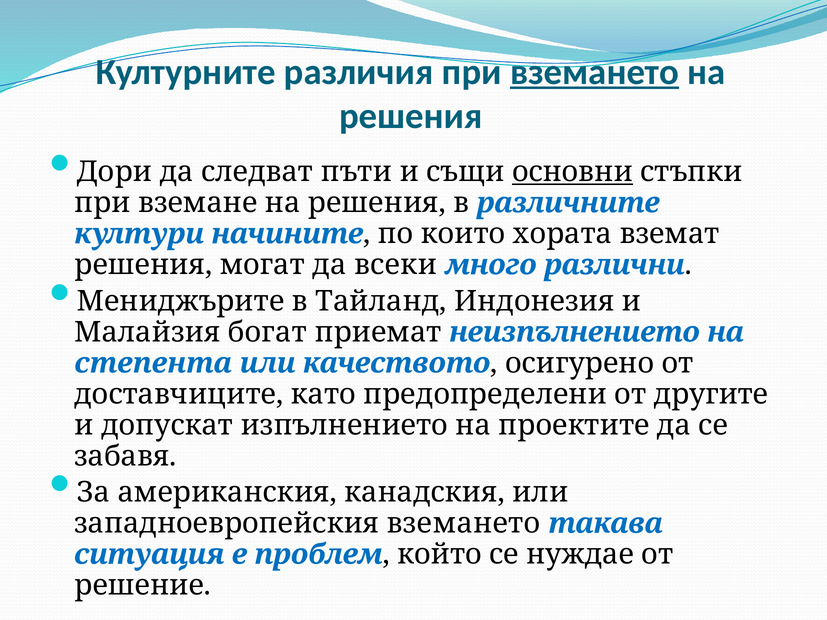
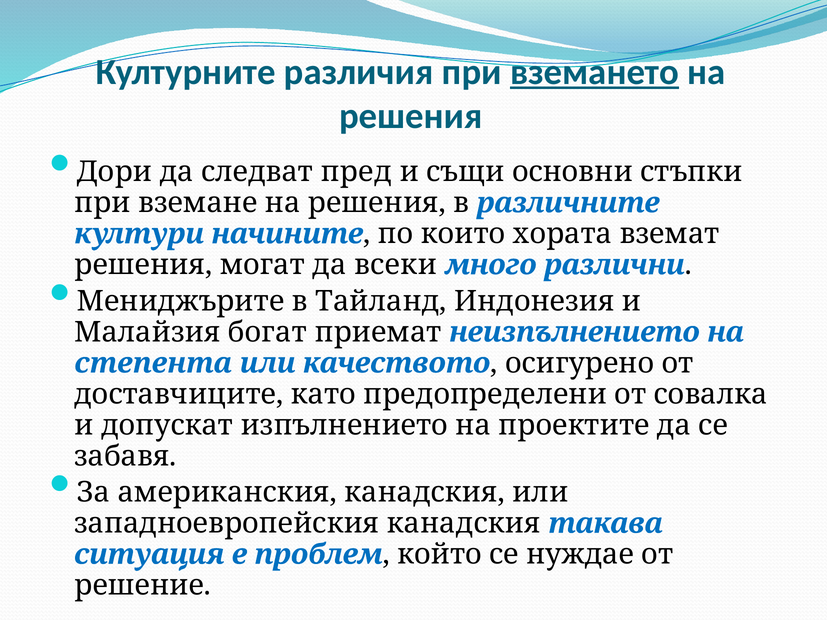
пъти: пъти -> пред (356, 172)
основни underline: present -> none (572, 172)
другите: другите -> совалка (711, 394)
западноевропейския вземането: вземането -> канадския (464, 524)
